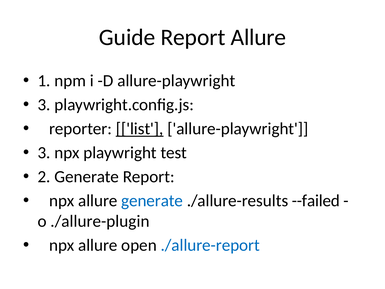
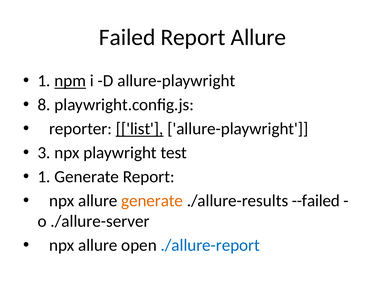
Guide: Guide -> Failed (127, 37)
npm underline: none -> present (70, 81)
3: 3 -> 8 (44, 105)
2: 2 -> 1 (44, 177)
generate colour: blue -> orange (152, 201)
./allure-plugin: ./allure-plugin -> ./allure-server (100, 221)
